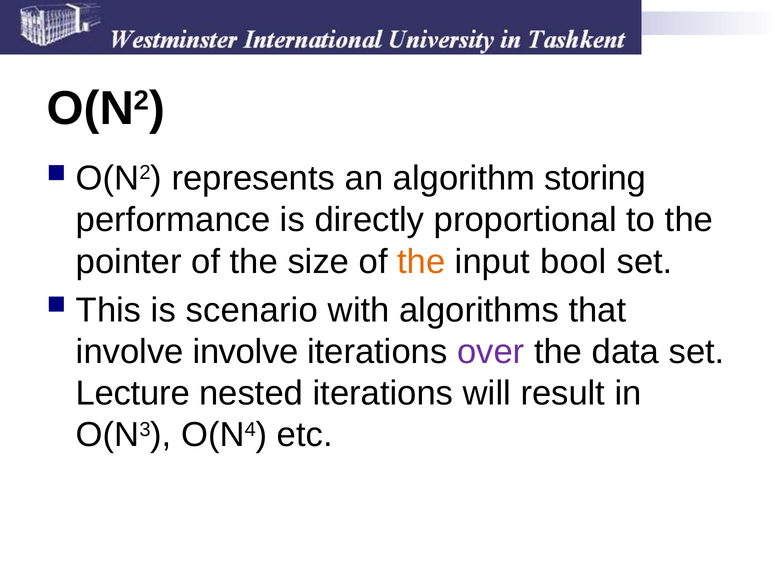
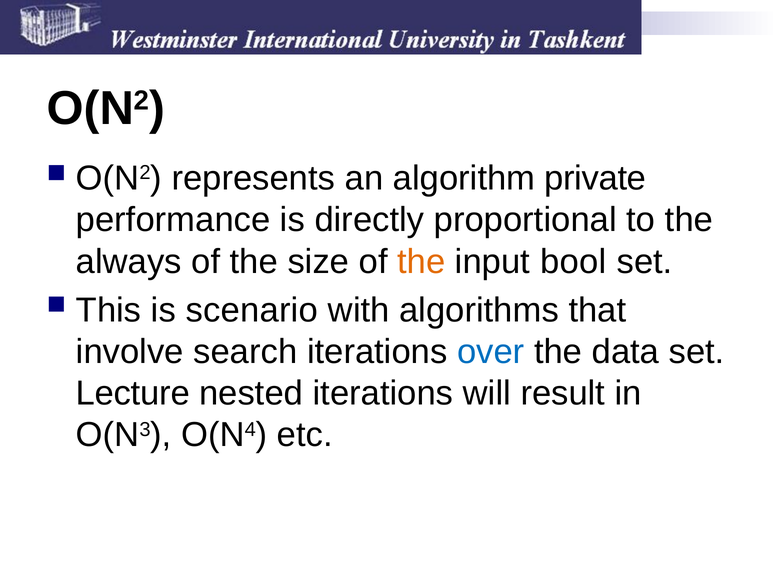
storing: storing -> private (595, 178)
pointer: pointer -> always (129, 261)
involve involve: involve -> search (245, 351)
over colour: purple -> blue (491, 351)
